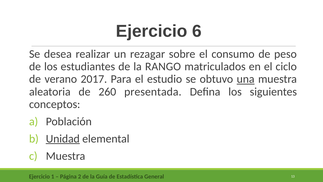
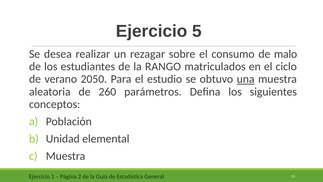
6: 6 -> 5 (197, 31)
peso: peso -> malo (286, 54)
2017: 2017 -> 2050 (94, 79)
presentada: presentada -> parámetros (153, 92)
Unidad underline: present -> none (63, 138)
